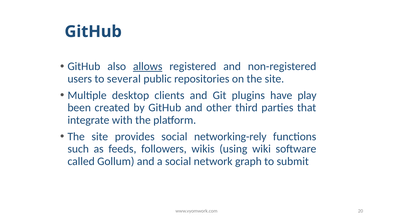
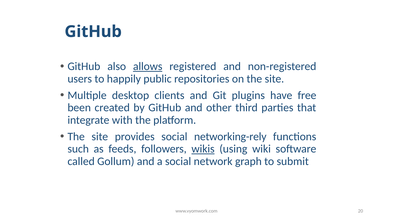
several: several -> happily (124, 79)
play: play -> free (307, 95)
wikis underline: none -> present (203, 149)
